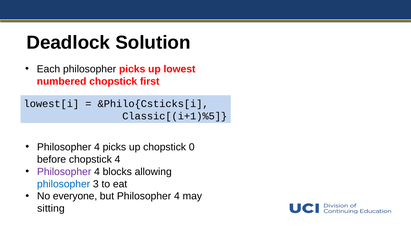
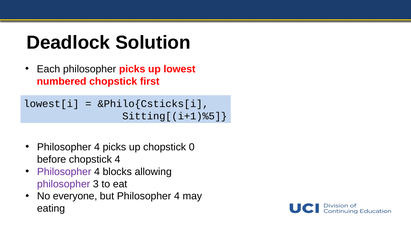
Classic[(i+1)%5: Classic[(i+1)%5 -> Sitting[(i+1)%5 (175, 116)
philosopher colour: blue -> purple (64, 184)
sitting: sitting -> eating (51, 209)
